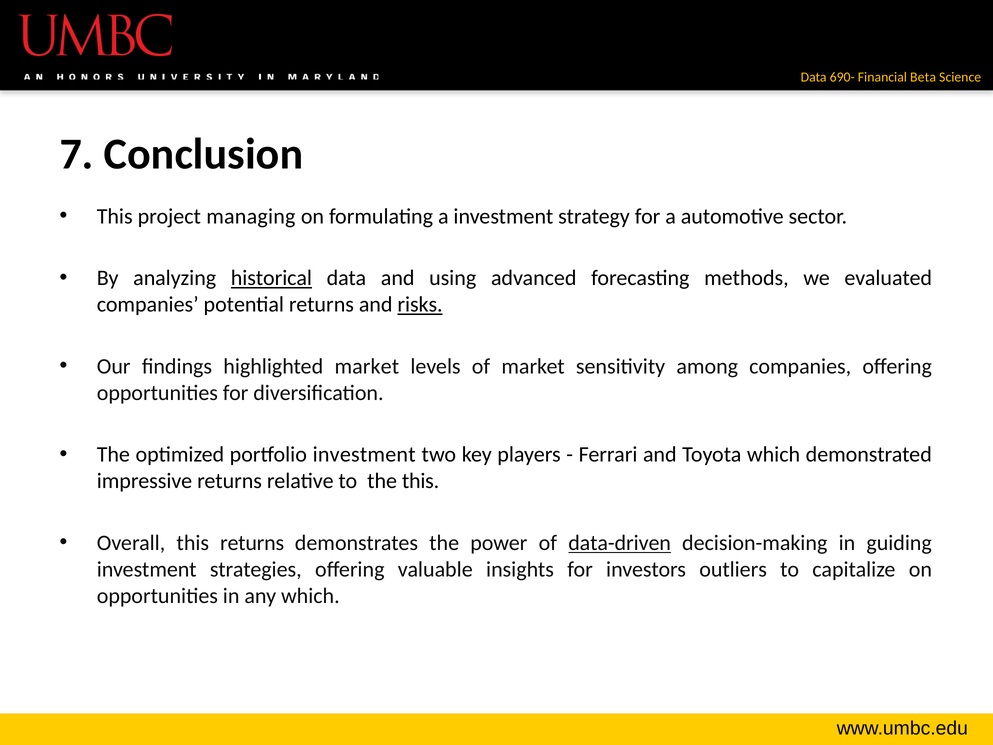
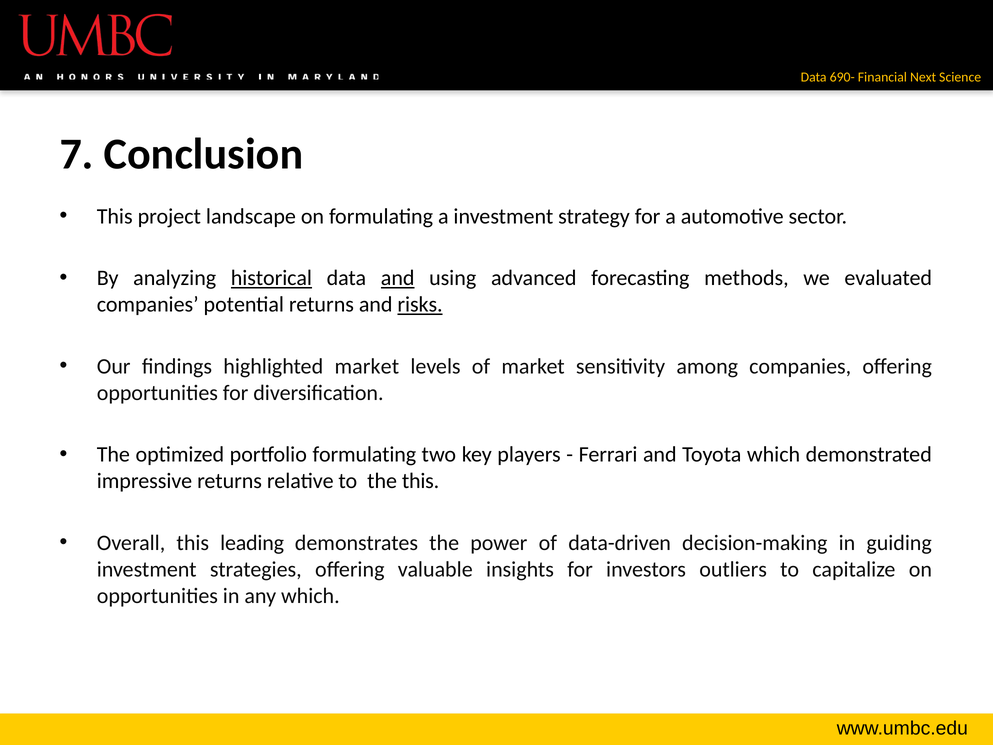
Beta: Beta -> Next (923, 77)
managing: managing -> landscape (251, 216)
and underline: none -> present (398, 278)
portfolio investment: investment -> formulating (364, 455)
this returns: returns -> leading (252, 543)
data-driven underline: present -> none (620, 543)
